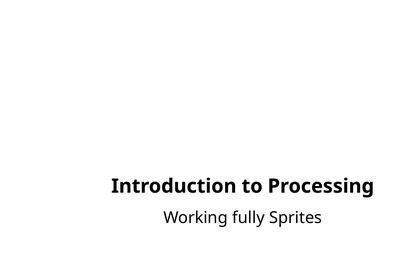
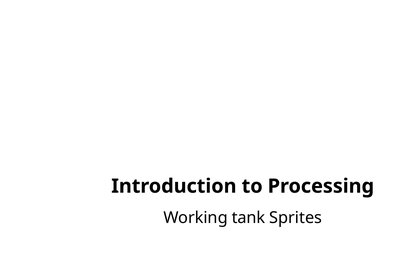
fully: fully -> tank (249, 217)
